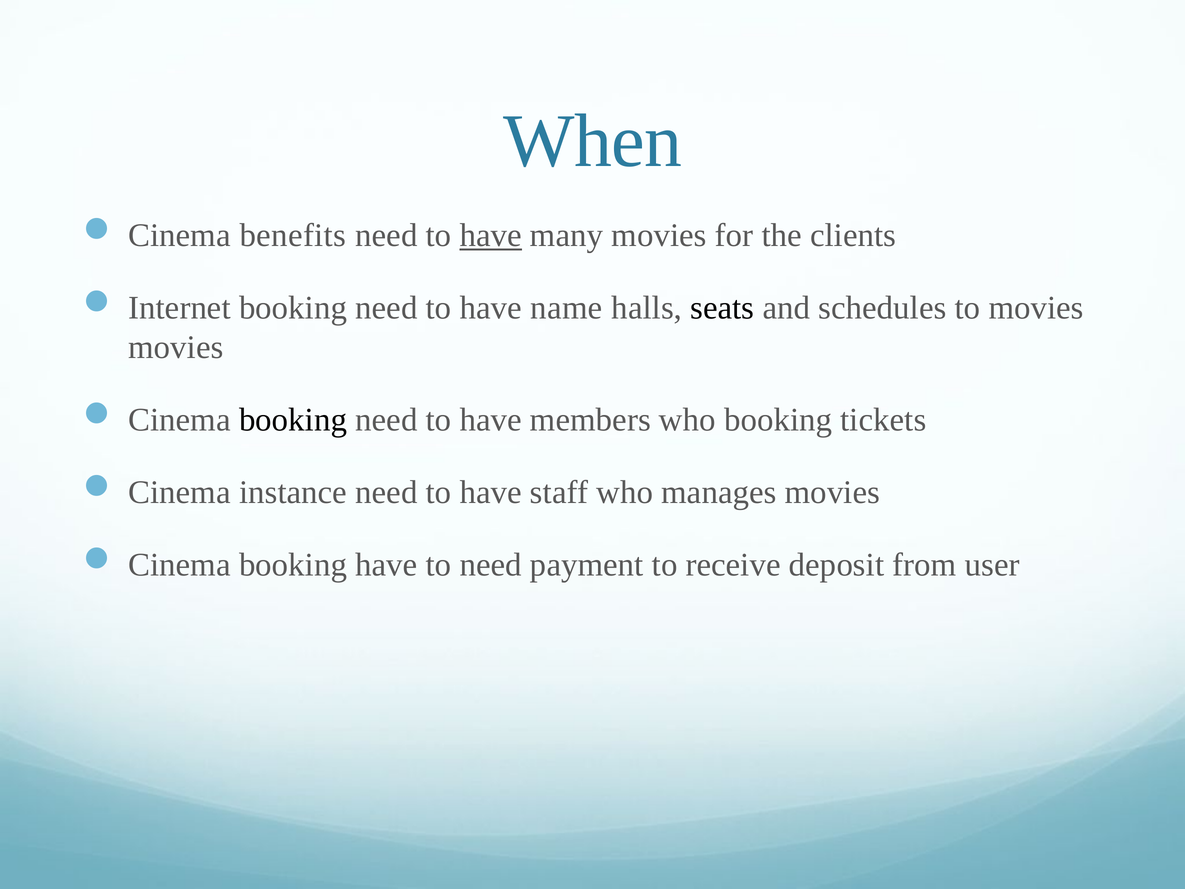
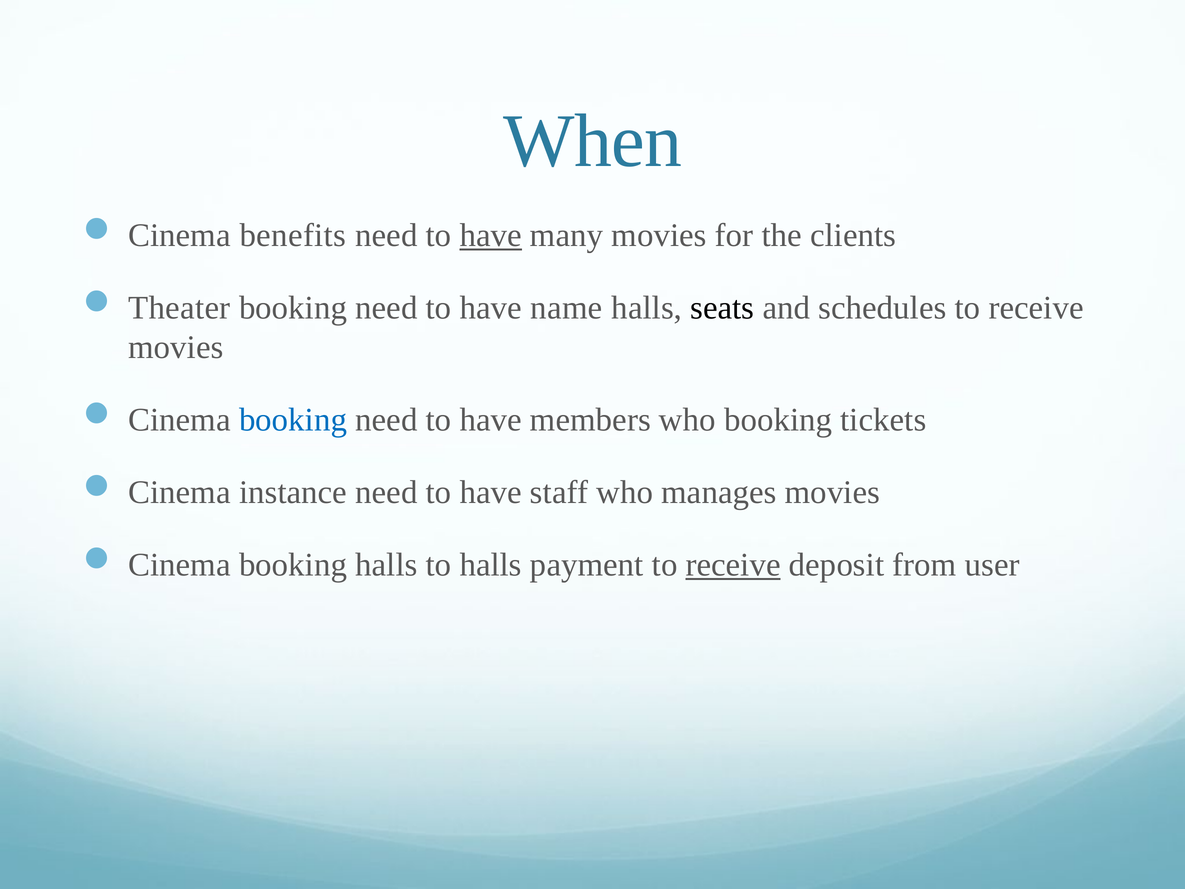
Internet: Internet -> Theater (179, 308)
schedules to movies: movies -> receive (1036, 308)
booking colour: black -> blue (293, 420)
booking have: have -> halls (386, 565)
to need: need -> halls (491, 565)
receive underline: none -> present (733, 565)
